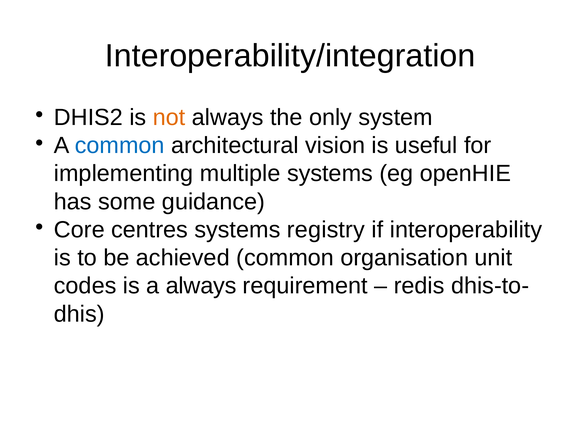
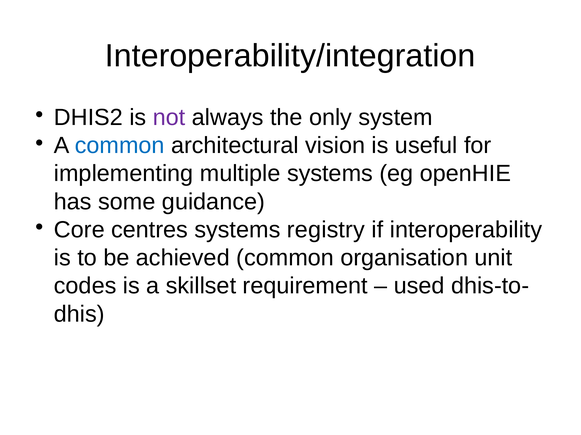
not colour: orange -> purple (169, 118)
a always: always -> skillset (201, 286)
redis: redis -> used (419, 286)
